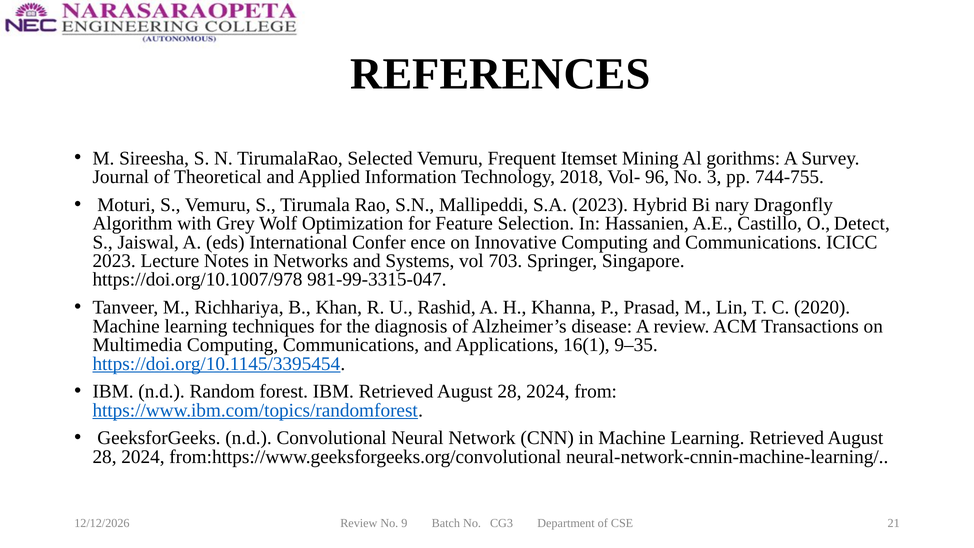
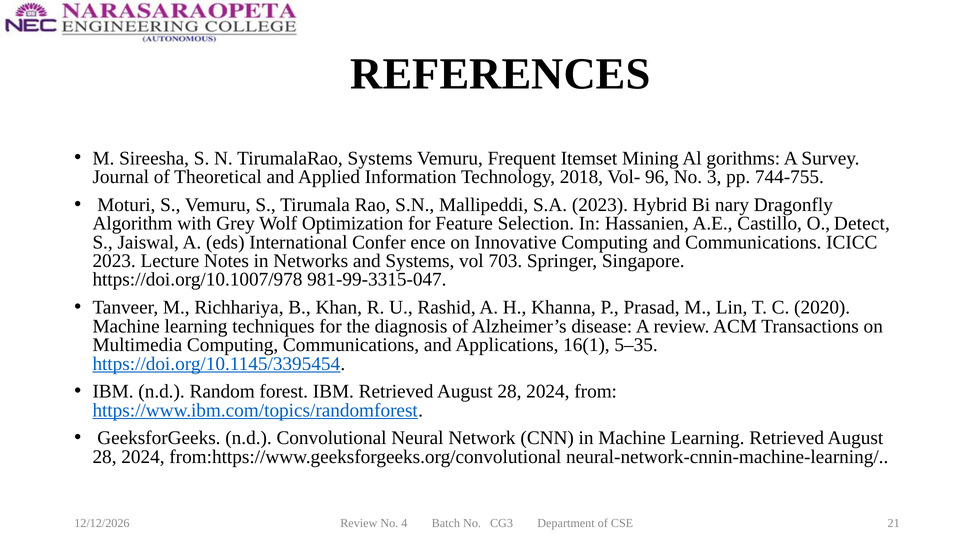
TirumalaRao Selected: Selected -> Systems (380, 158)
9–35: 9–35 -> 5–35 (636, 345)
9: 9 -> 4 (404, 523)
